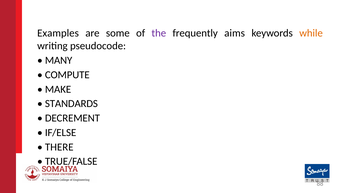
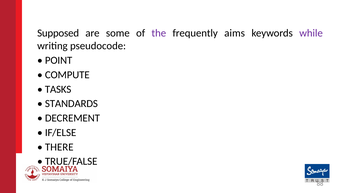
Examples: Examples -> Supposed (58, 33)
while colour: orange -> purple (311, 33)
MANY: MANY -> POINT (59, 60)
MAKE: MAKE -> TASKS (58, 89)
